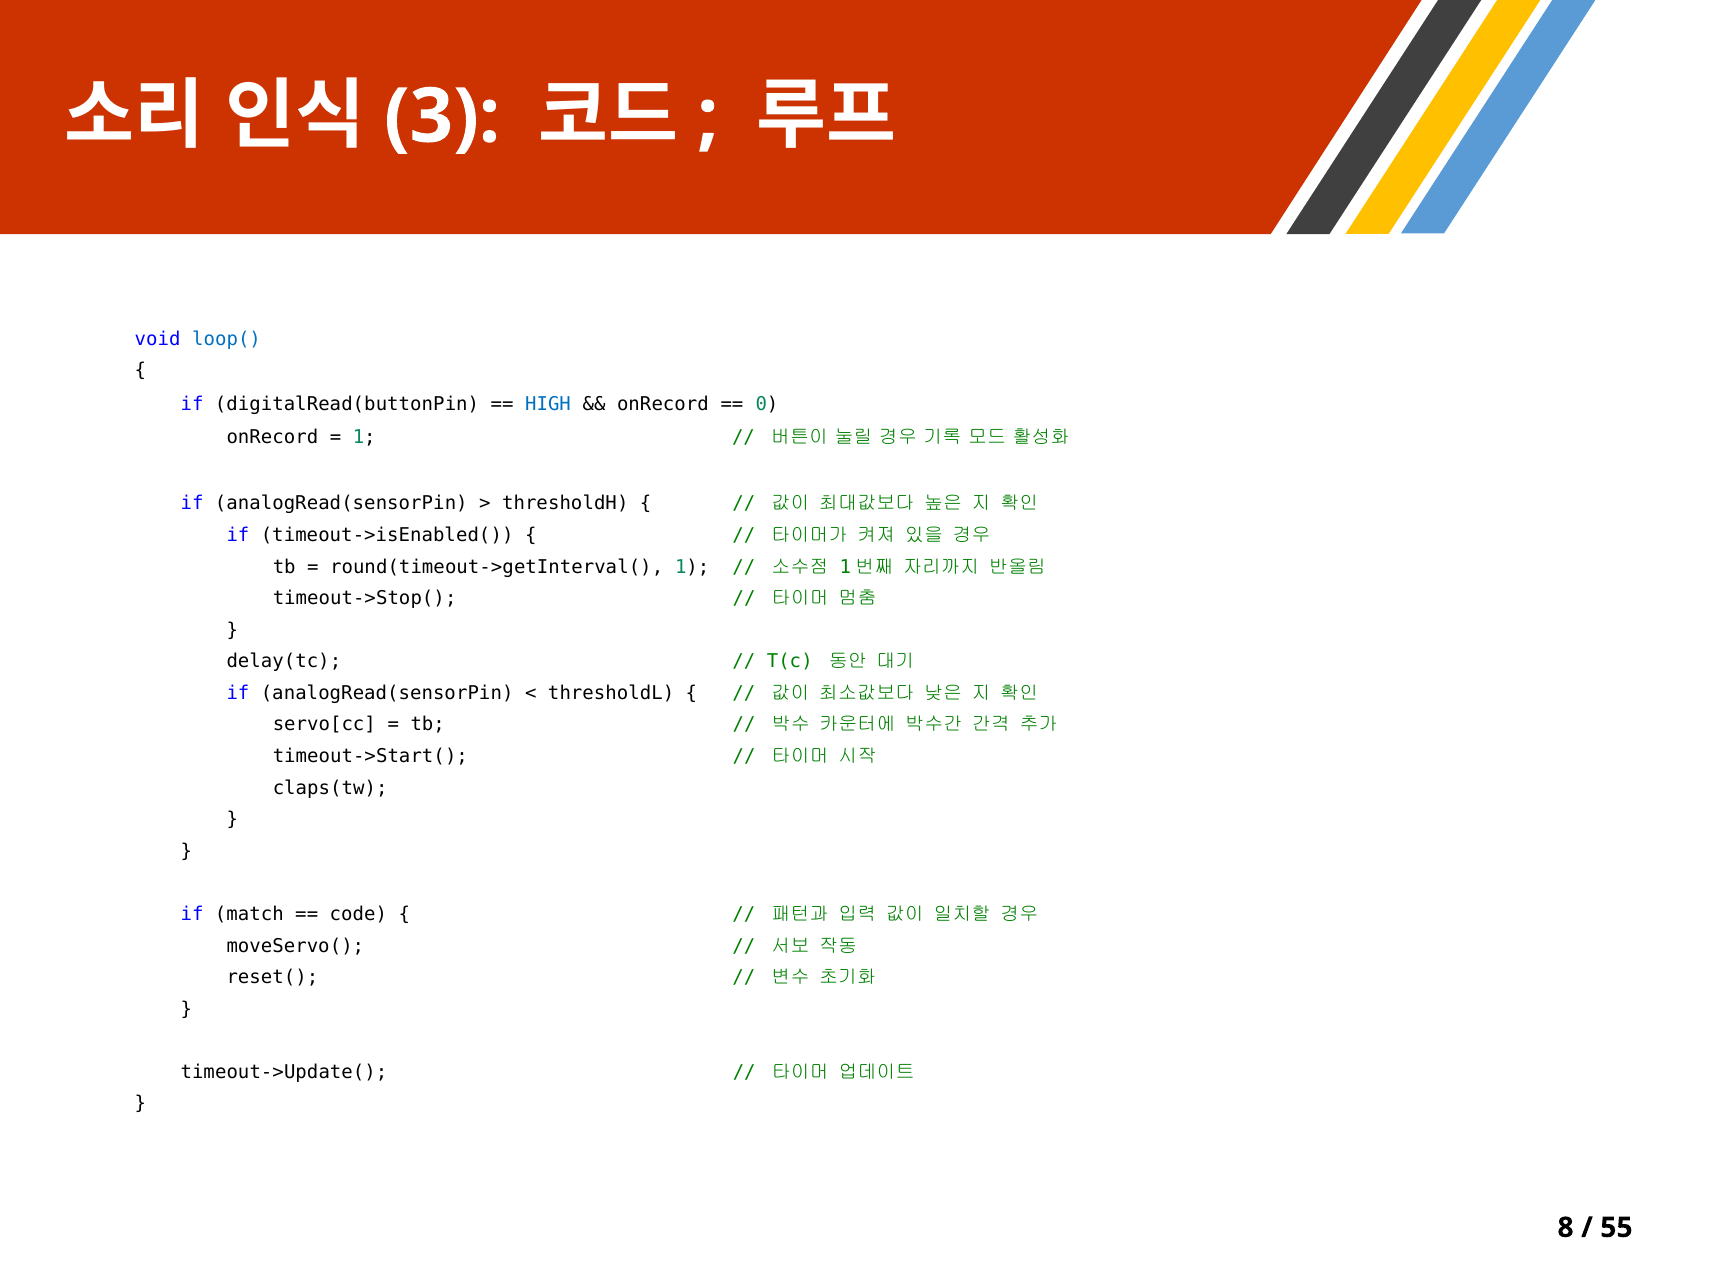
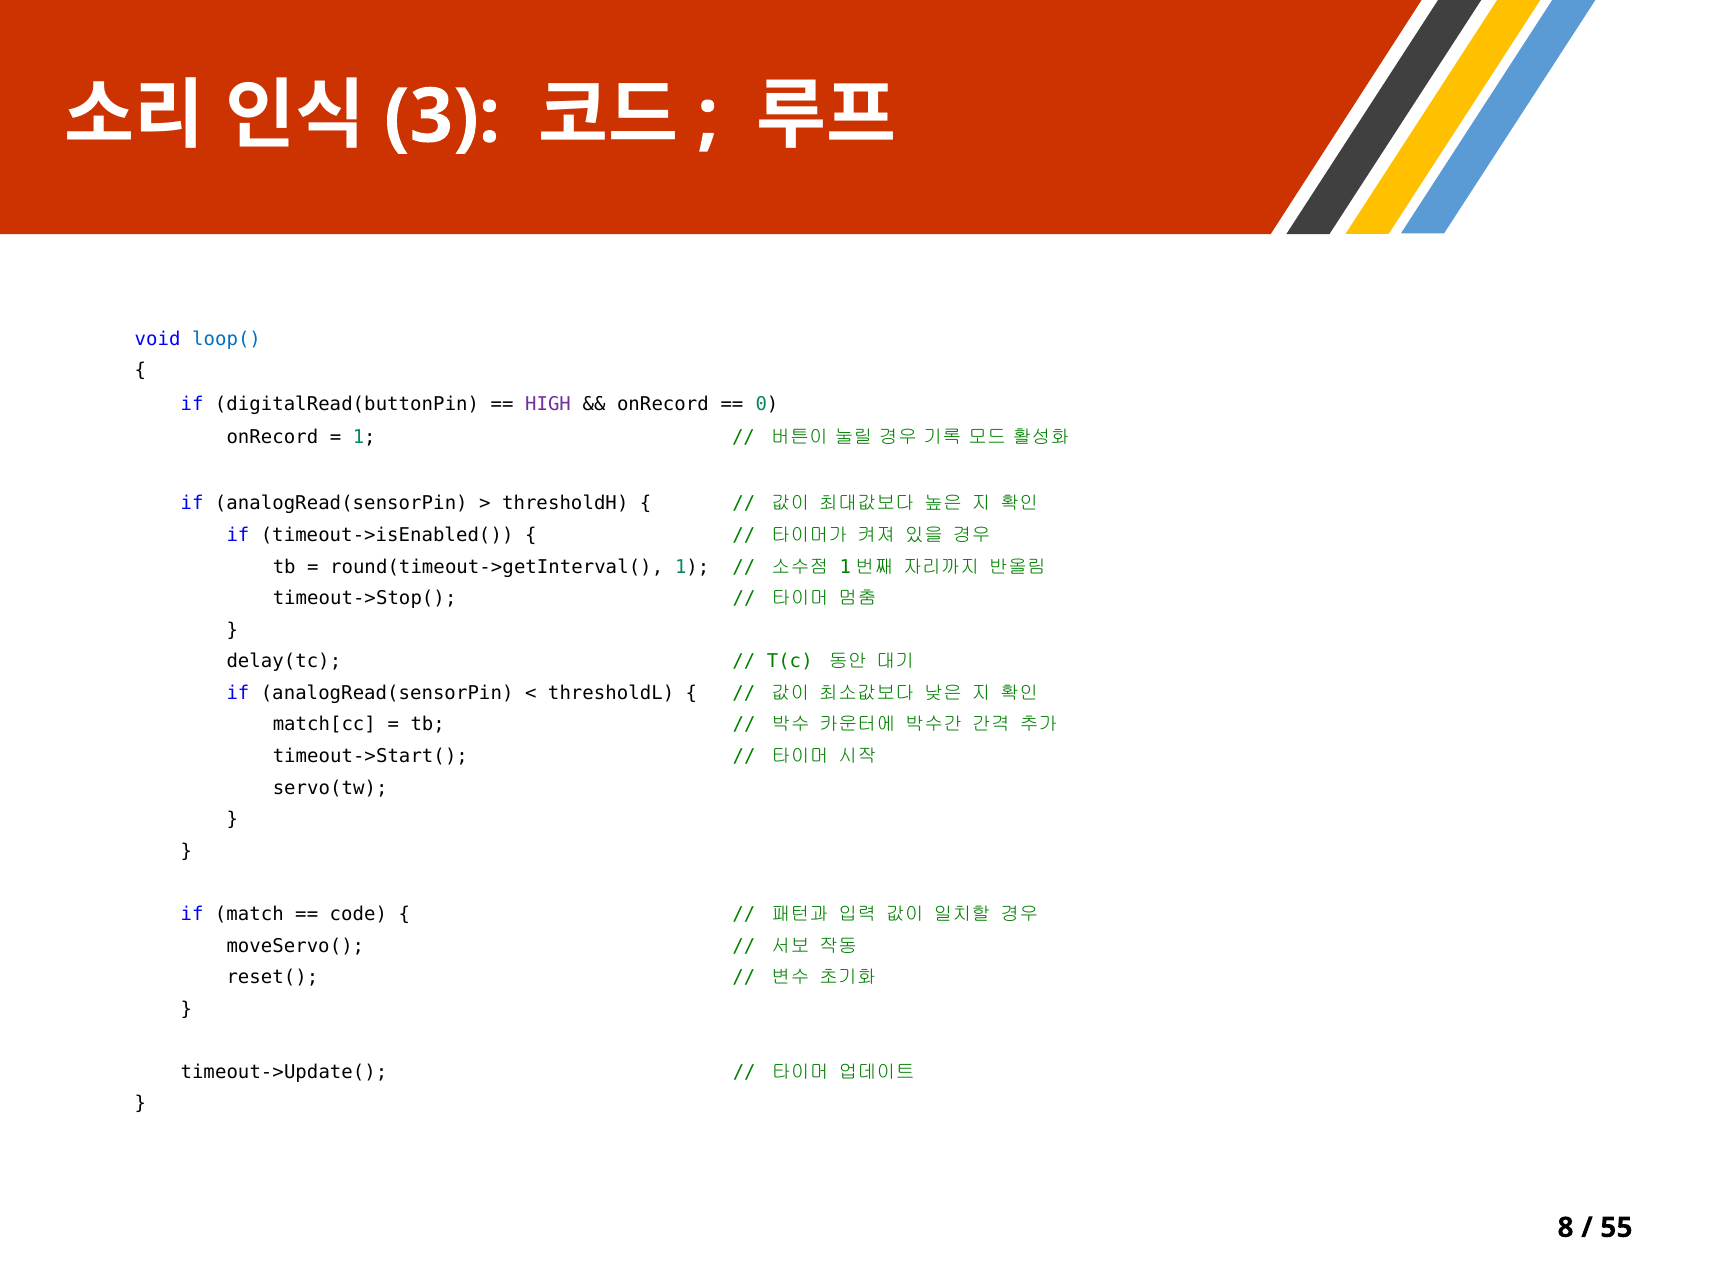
HIGH colour: blue -> purple (548, 404)
servo[cc: servo[cc -> match[cc (324, 725)
claps(tw: claps(tw -> servo(tw (330, 788)
